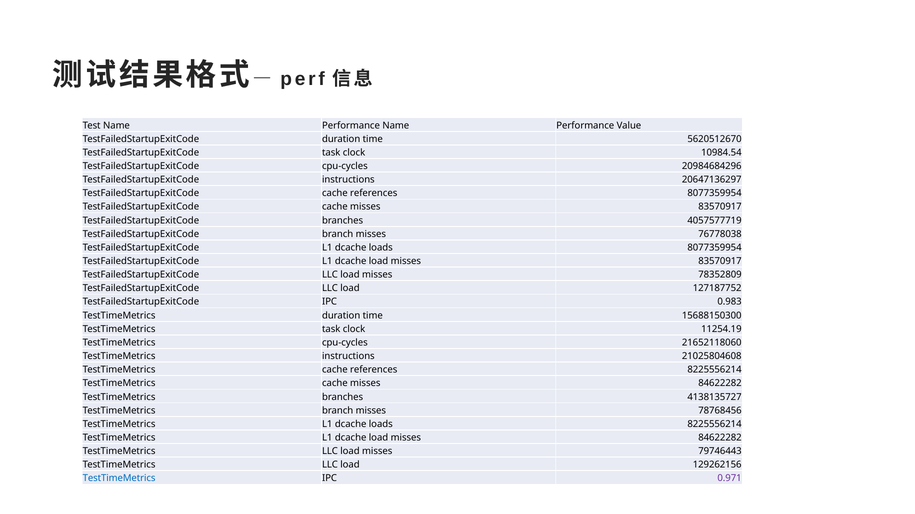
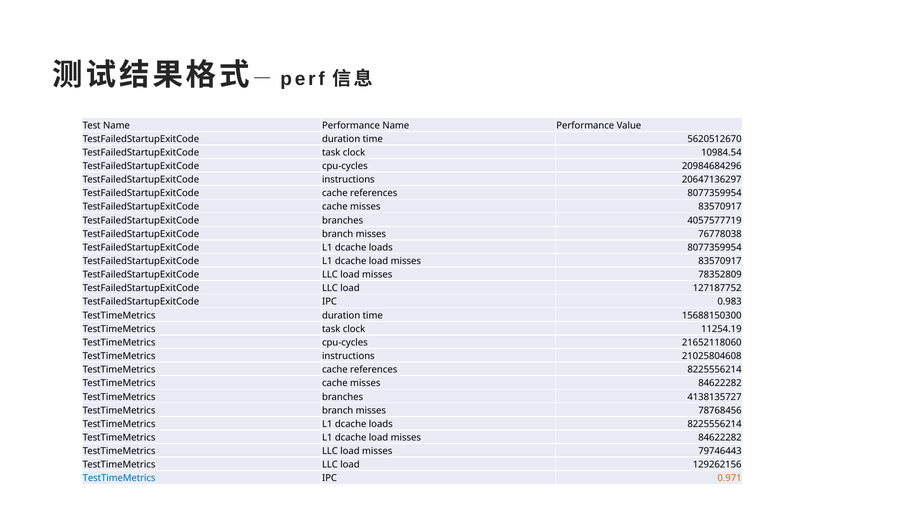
0.971 colour: purple -> orange (730, 479)
